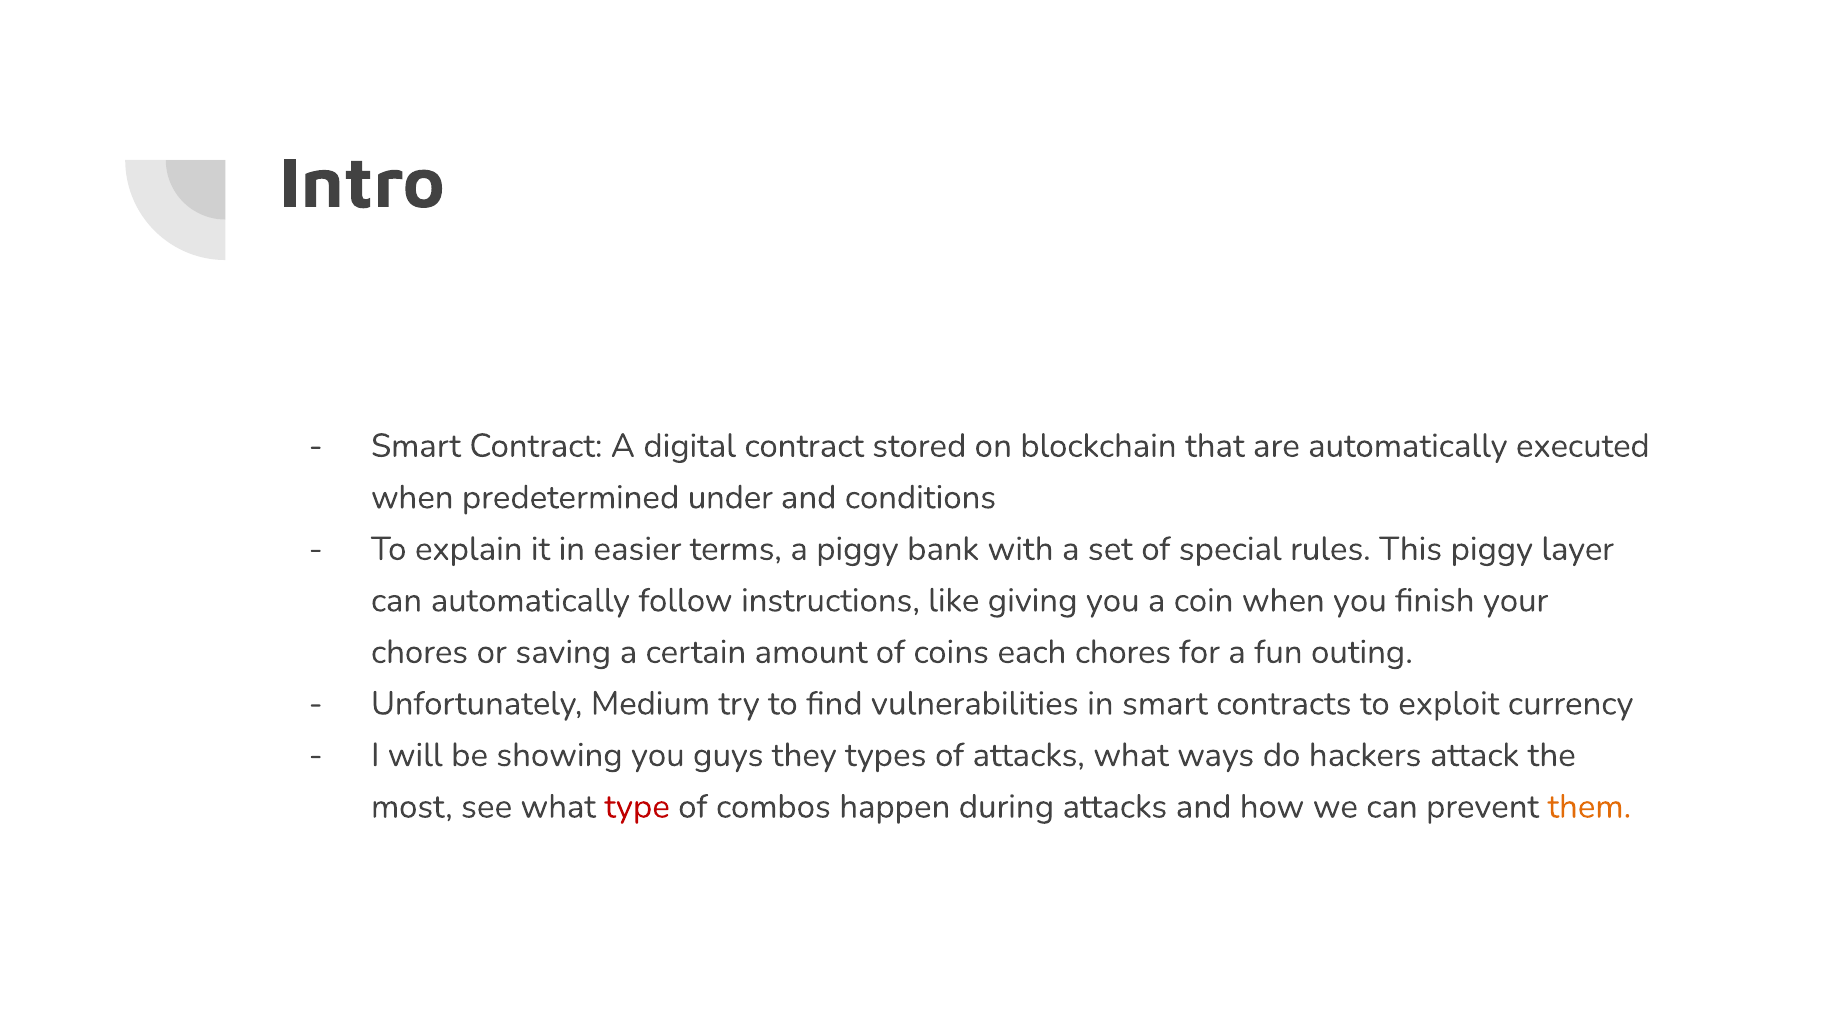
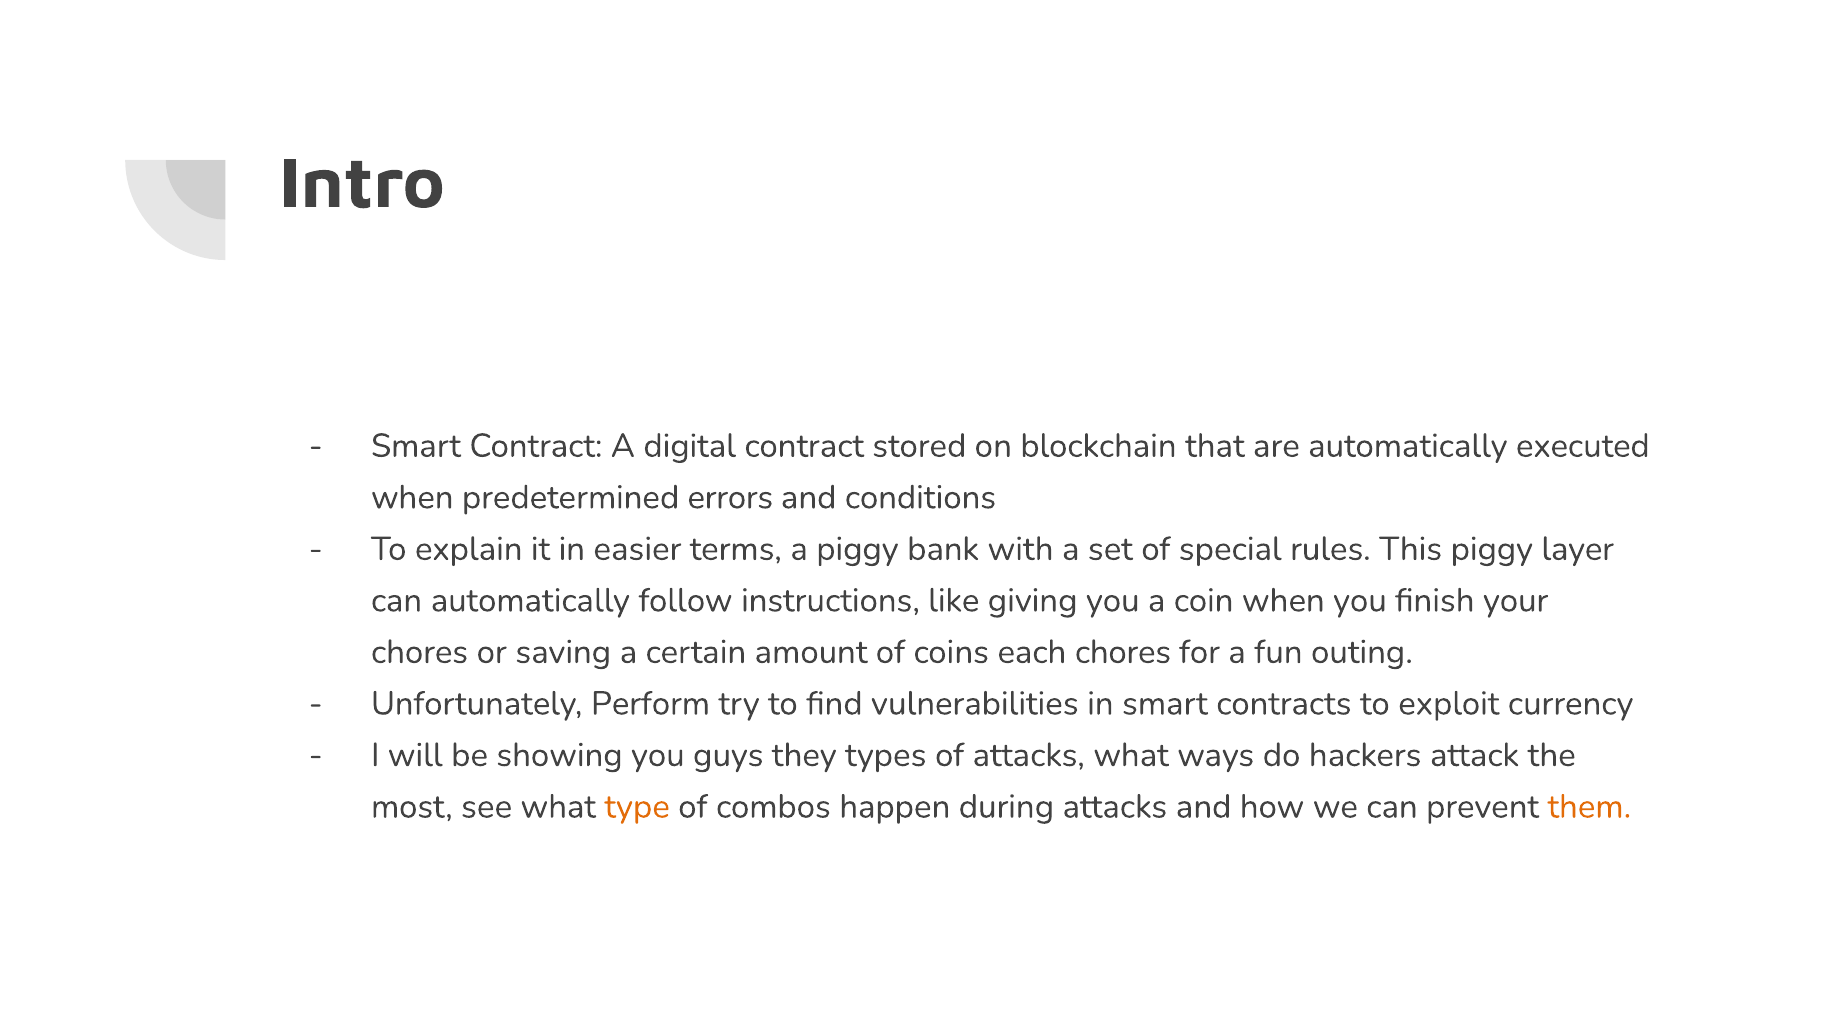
under: under -> errors (730, 497)
Medium: Medium -> Perform (651, 704)
type colour: red -> orange (637, 807)
